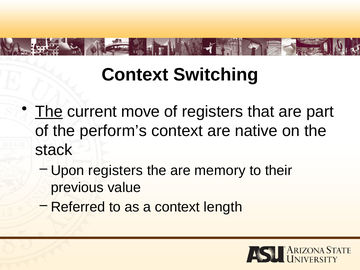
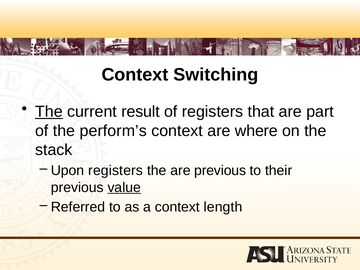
move: move -> result (141, 112)
native: native -> where (256, 131)
are memory: memory -> previous (220, 171)
value underline: none -> present (124, 187)
